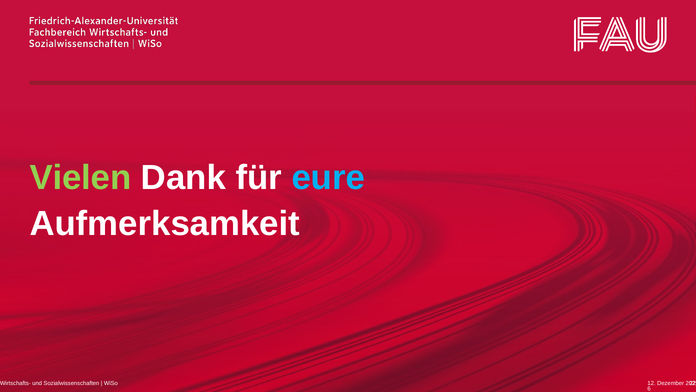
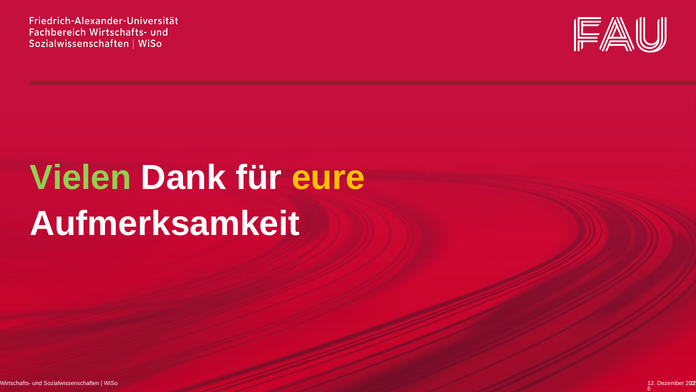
eure colour: light blue -> yellow (328, 177)
